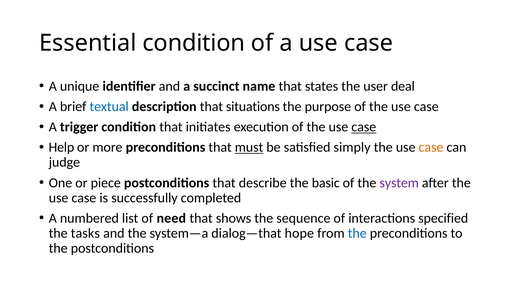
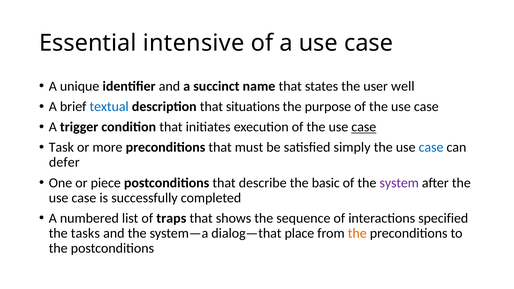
Essential condition: condition -> intensive (194, 43)
deal: deal -> well (403, 86)
Help: Help -> Task (61, 147)
must underline: present -> none (249, 147)
case colour: orange -> blue (431, 147)
judge: judge -> defer (64, 162)
need: need -> traps (171, 218)
hope: hope -> place (299, 233)
the colour: blue -> orange (357, 233)
